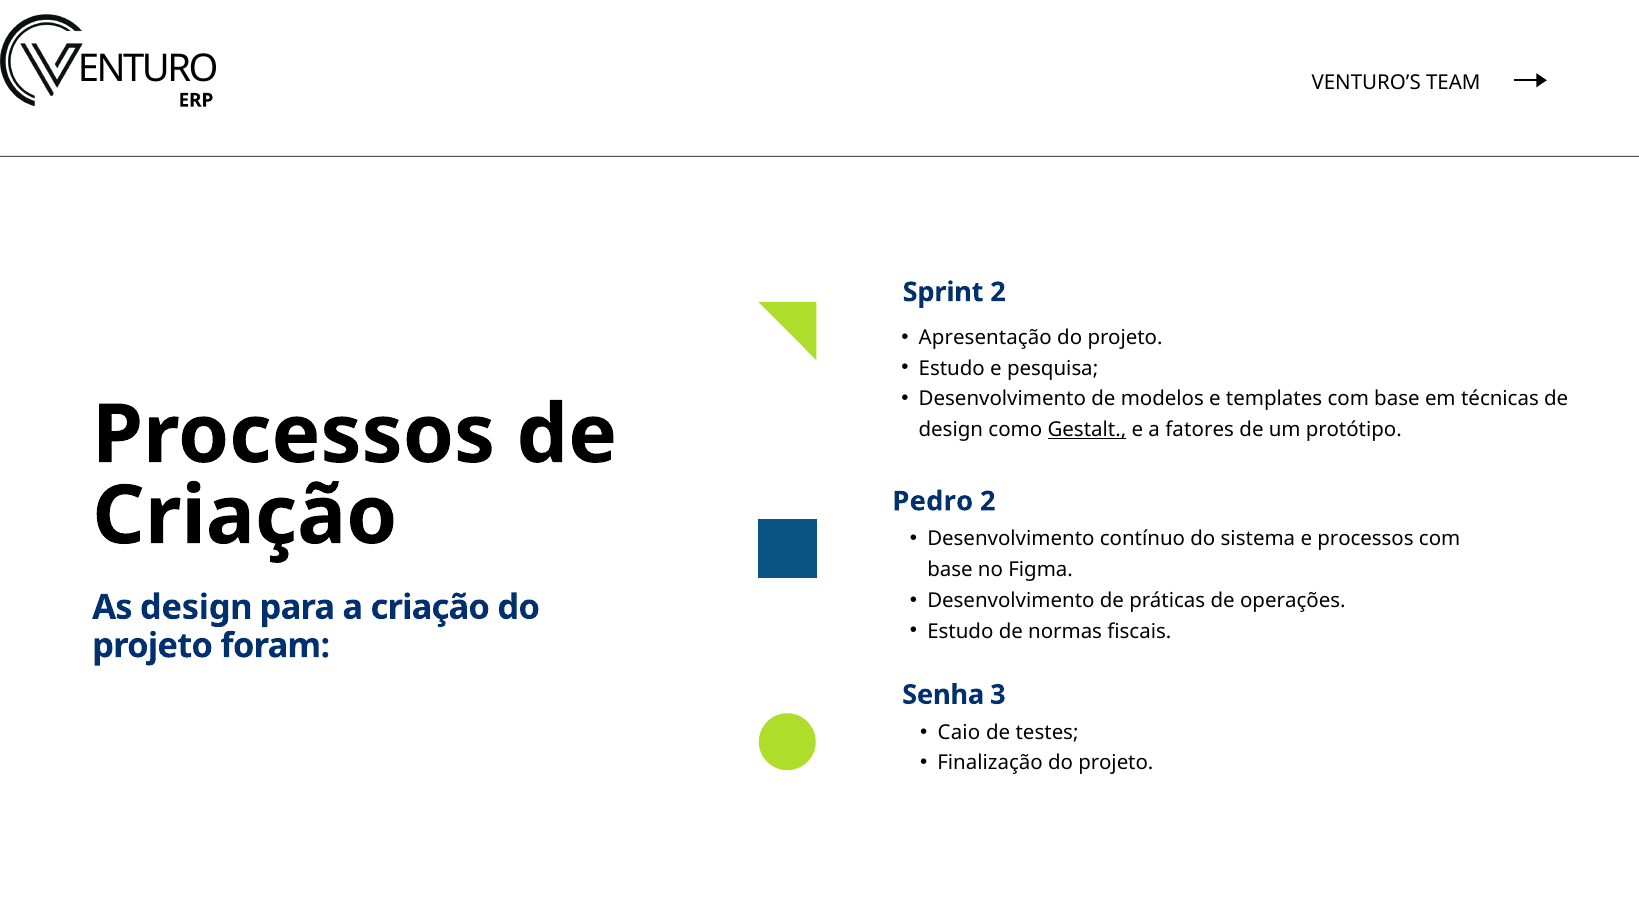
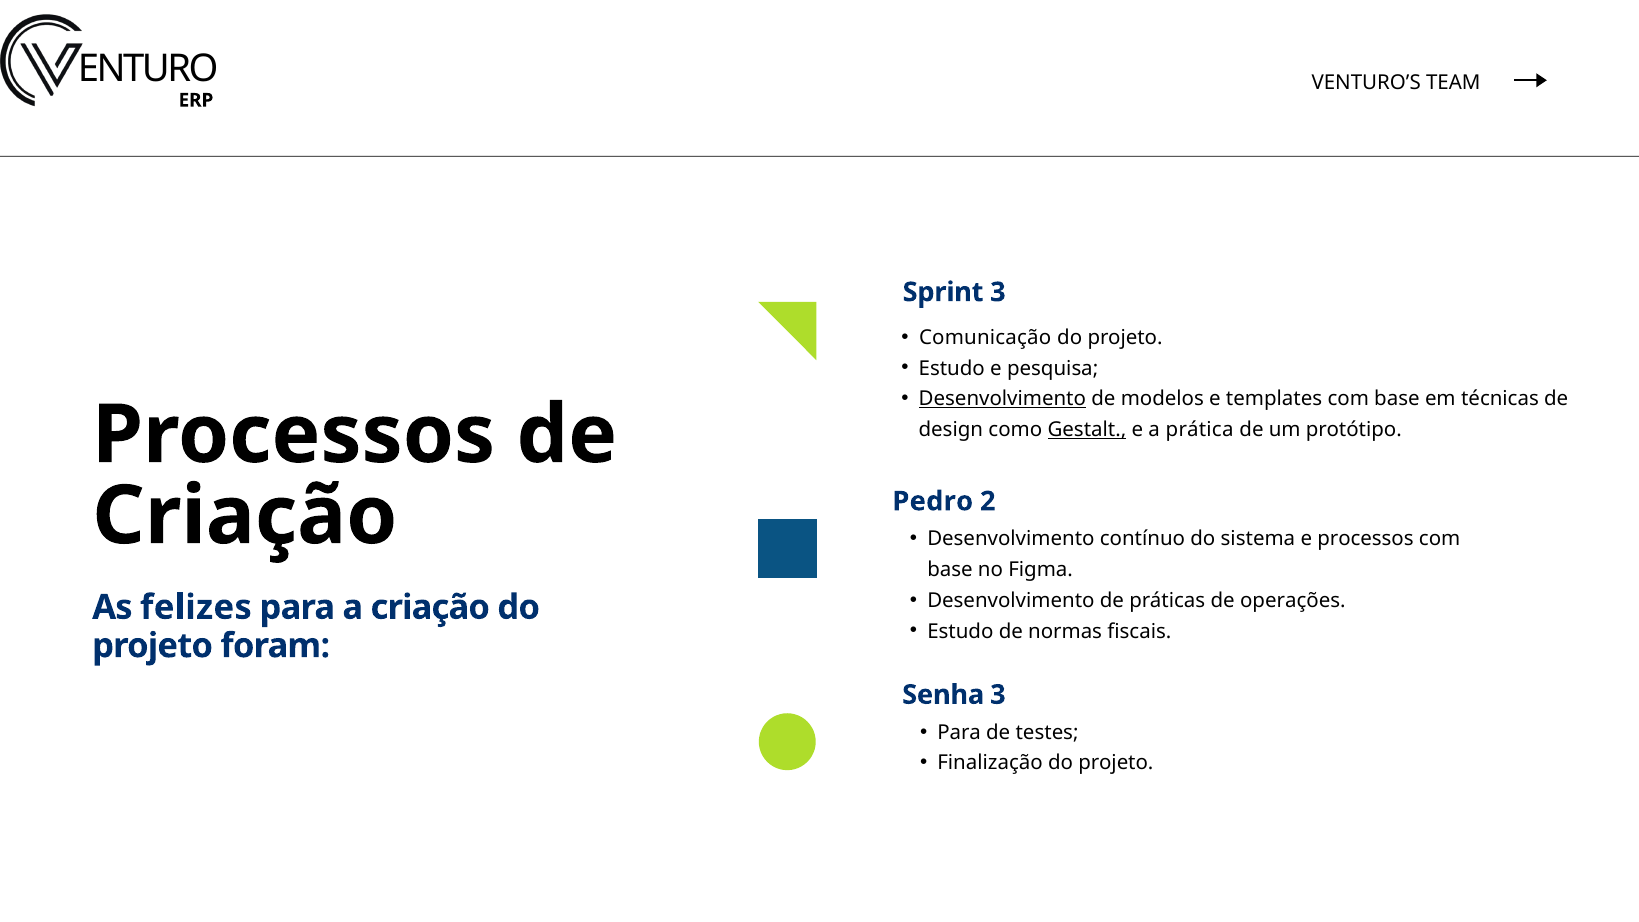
Sprint 2: 2 -> 3 (998, 292)
Apresentação: Apresentação -> Comunicação (985, 338)
Desenvolvimento underline: none -> present (1002, 399)
fatores: fatores -> prática (1200, 430)
As design: design -> felizes (196, 607)
Caio: Caio -> Para (959, 732)
